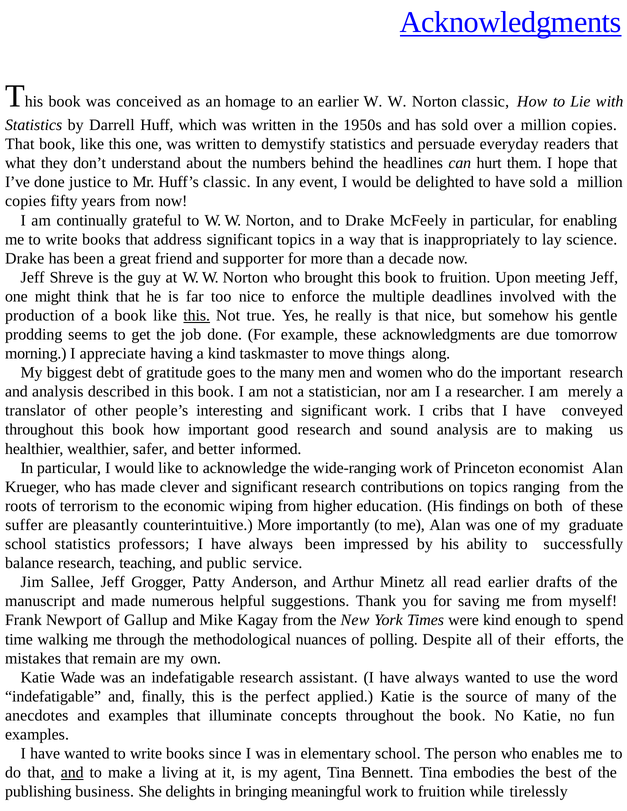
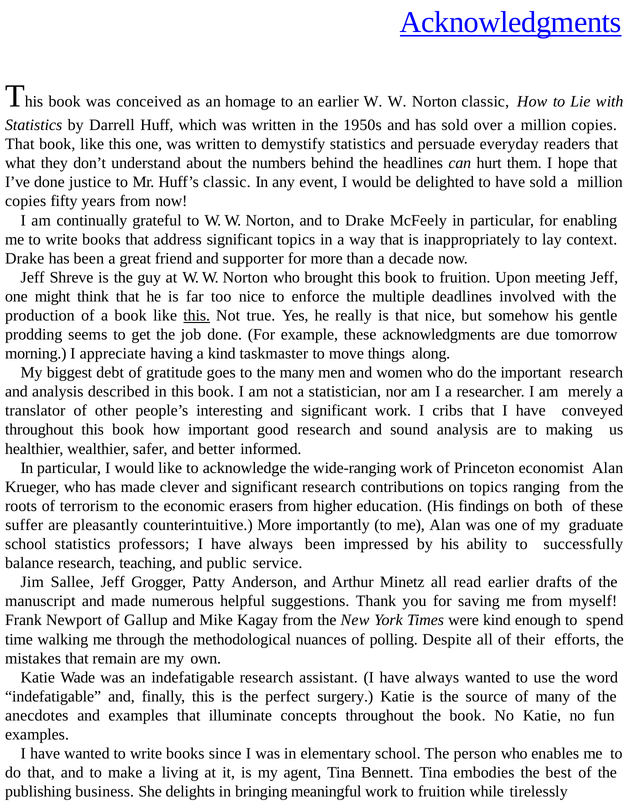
science: science -> context (592, 239)
wiping: wiping -> erasers (251, 506)
applied: applied -> surgery (345, 697)
and underline: present -> none (72, 773)
